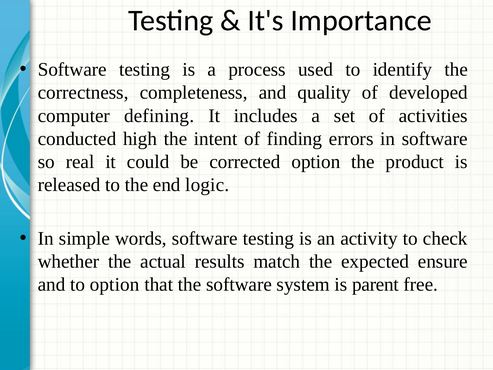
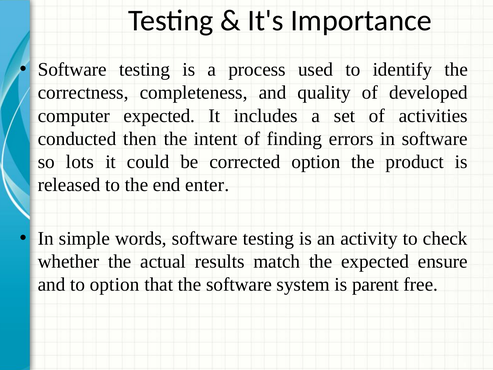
computer defining: defining -> expected (159, 116)
high: high -> then (140, 139)
real: real -> lots (80, 162)
logic: logic -> enter (207, 185)
